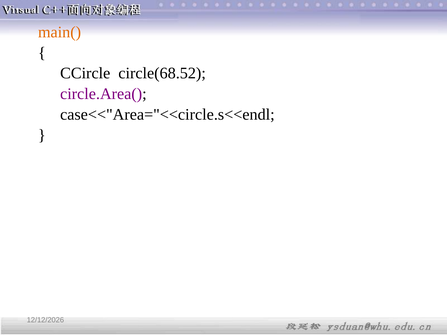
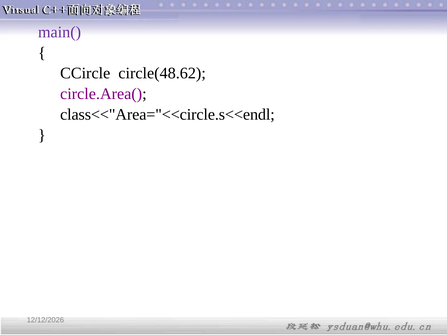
main( colour: orange -> purple (60, 32)
circle(68.52: circle(68.52 -> circle(48.62 (162, 73)
case<<"Area="<<circle.s<<endl: case<<"Area="<<circle.s<<endl -> class<<"Area="<<circle.s<<endl (167, 115)
